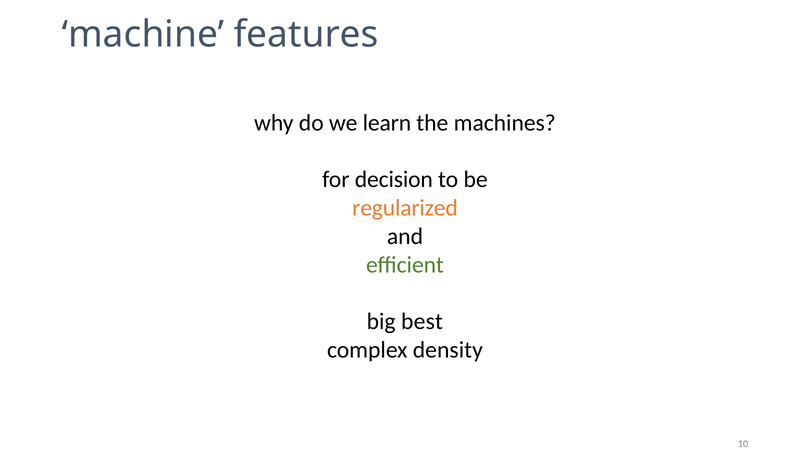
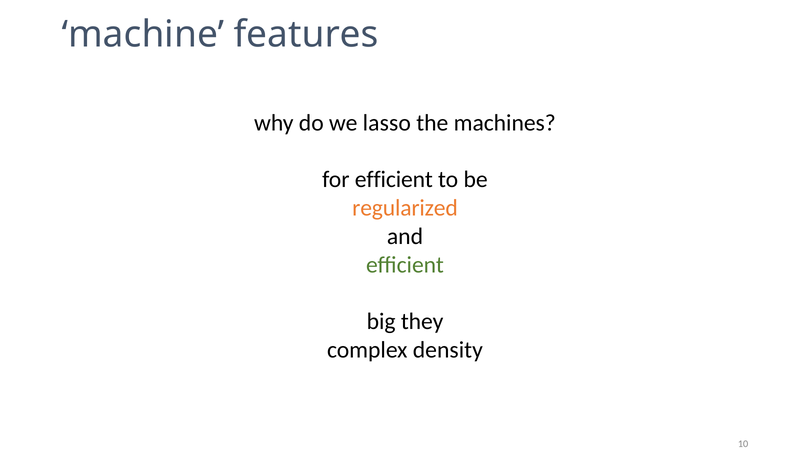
learn: learn -> lasso (387, 123)
for decision: decision -> efficient (394, 179)
best: best -> they (422, 321)
